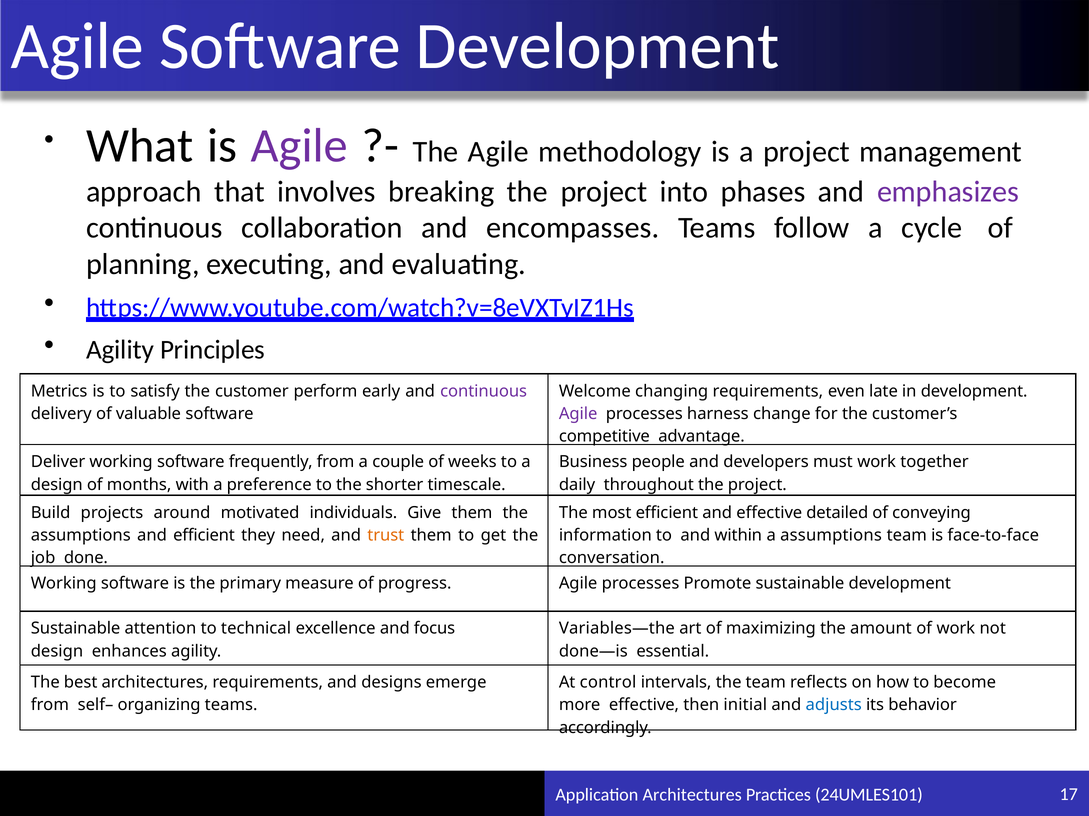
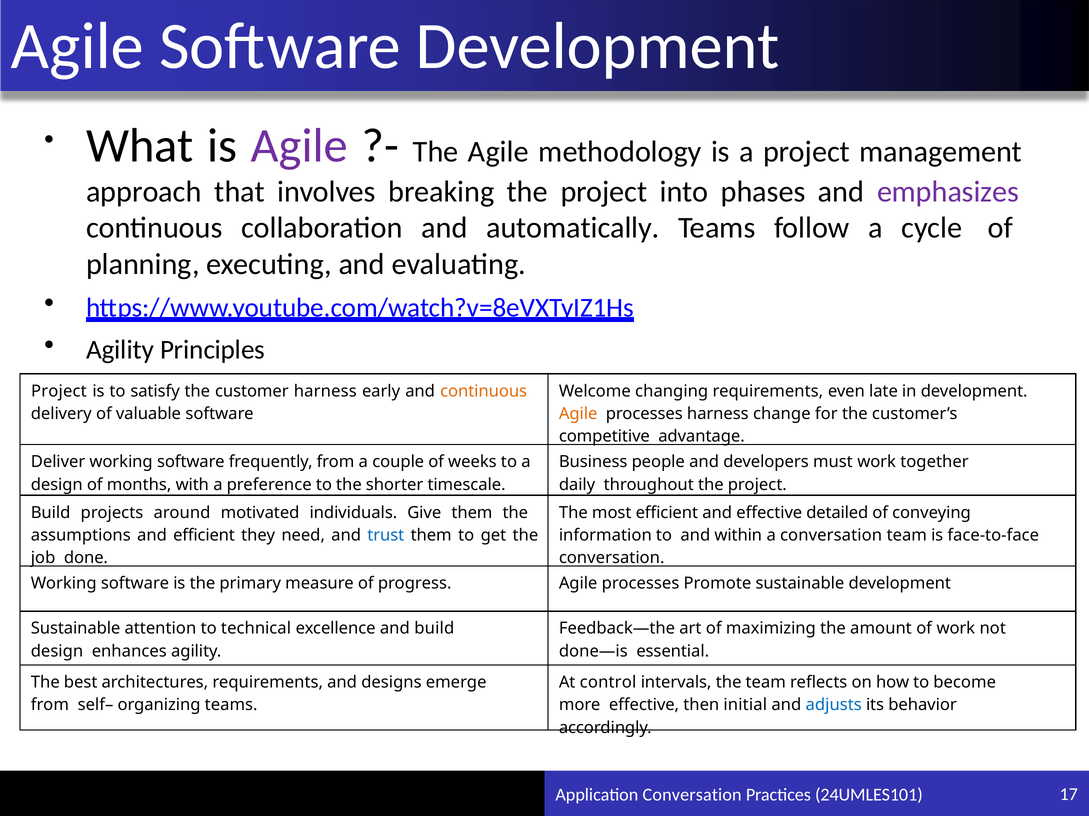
encompasses: encompasses -> automatically (573, 228)
Metrics: Metrics -> Project (59, 391)
customer perform: perform -> harness (325, 391)
continuous colour: purple -> orange (484, 391)
Agile colour: purple -> orange (578, 414)
trust colour: orange -> blue (386, 536)
a assumptions: assumptions -> conversation (831, 536)
and focus: focus -> build (434, 629)
Variables—the: Variables—the -> Feedback—the (617, 629)
Application Architectures: Architectures -> Conversation (692, 795)
